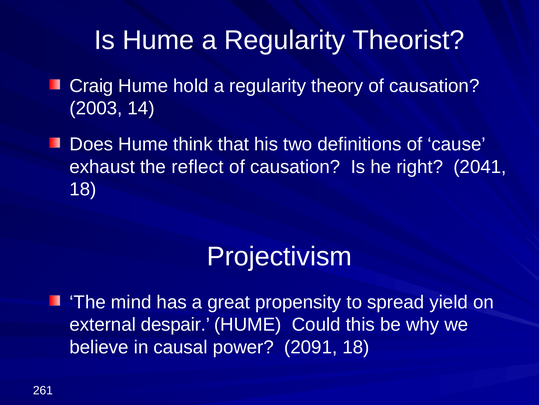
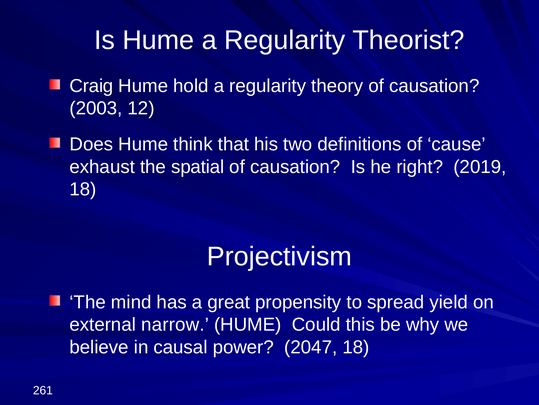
14: 14 -> 12 (141, 108)
reflect: reflect -> spatial (198, 167)
2041: 2041 -> 2019 (480, 167)
despair: despair -> narrow (175, 324)
2091: 2091 -> 2047 (311, 347)
